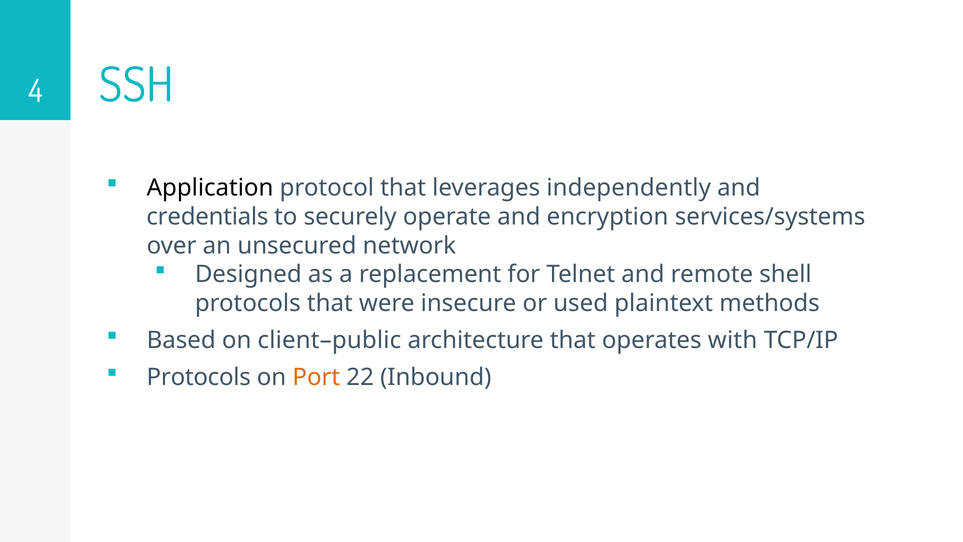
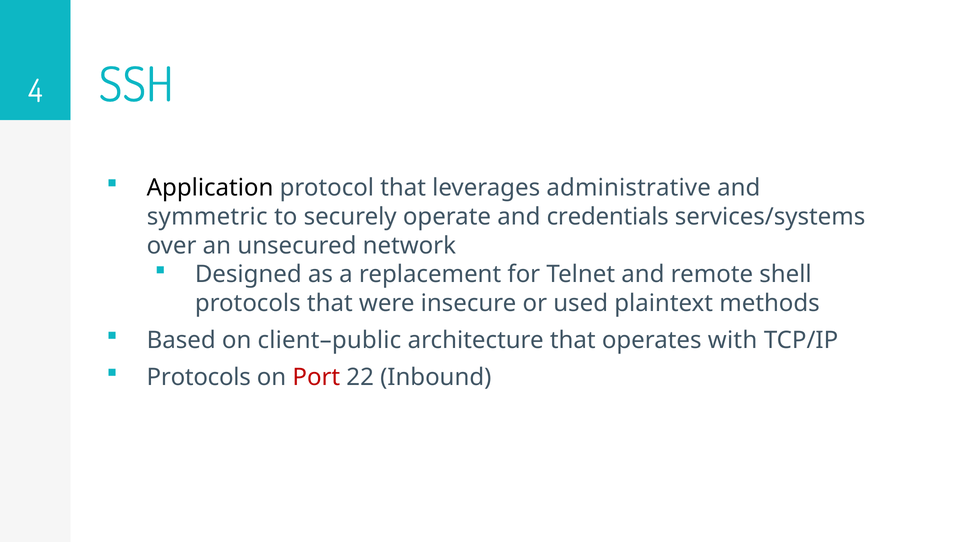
independently: independently -> administrative (629, 188)
credentials: credentials -> symmetric (207, 217)
encryption: encryption -> credentials (608, 217)
Port colour: orange -> red (316, 377)
